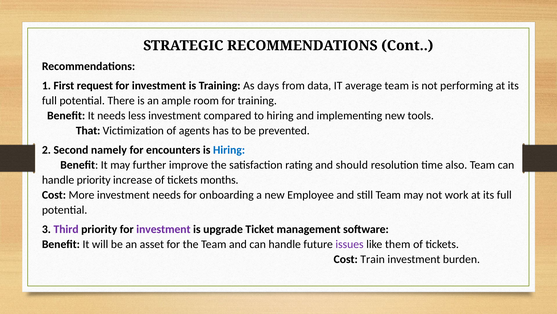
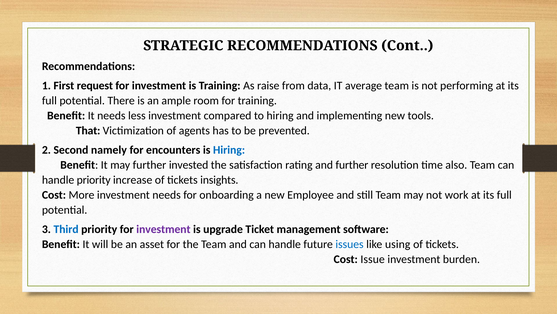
days: days -> raise (268, 86)
improve: improve -> invested (189, 165)
and should: should -> further (352, 165)
months: months -> insights (219, 180)
Third colour: purple -> blue (66, 229)
issues colour: purple -> blue (350, 244)
them: them -> using (398, 244)
Train: Train -> Issue (373, 259)
